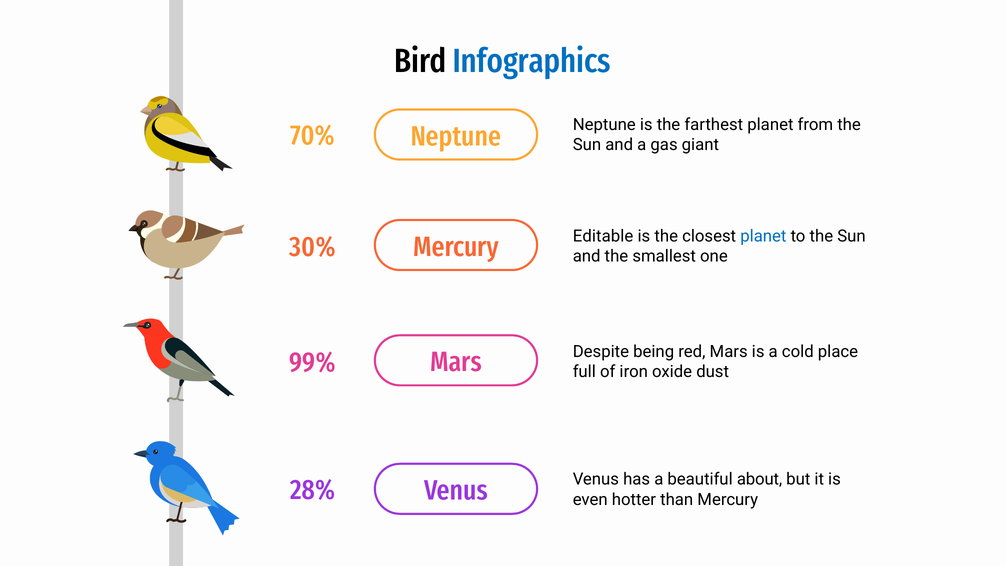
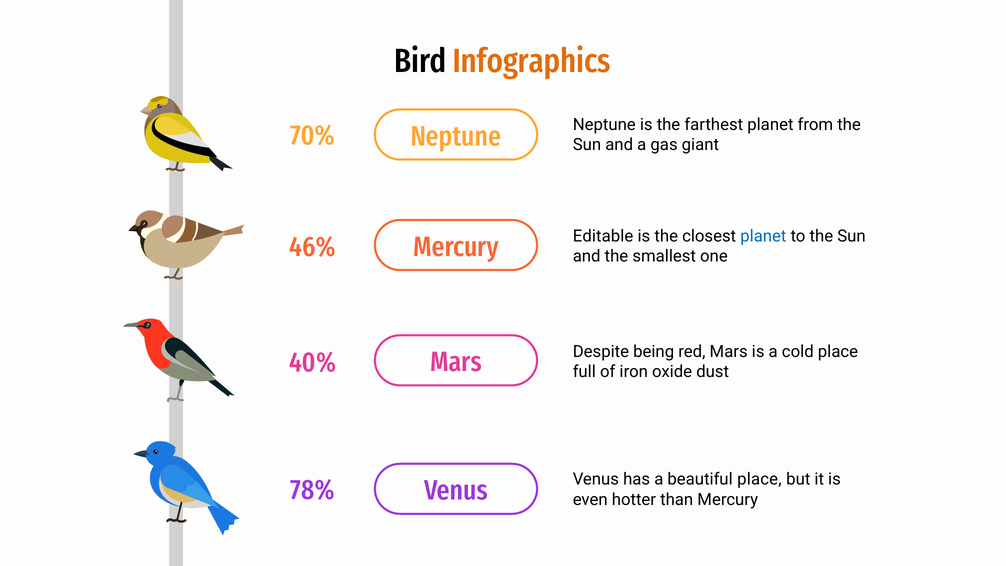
Infographics colour: blue -> orange (532, 61)
30%: 30% -> 46% (312, 247)
99%: 99% -> 40% (313, 362)
28%: 28% -> 78% (313, 490)
beautiful about: about -> place (759, 479)
